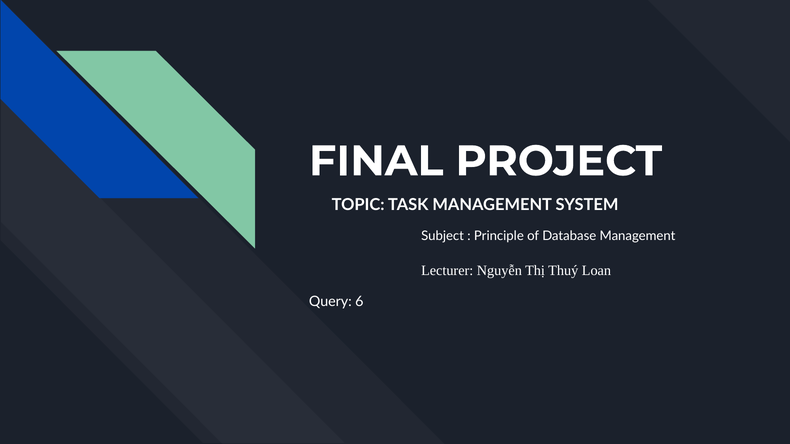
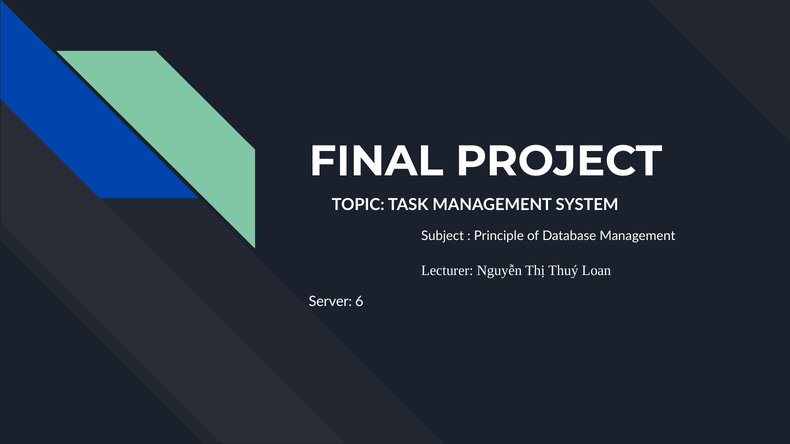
Query: Query -> Server (330, 302)
